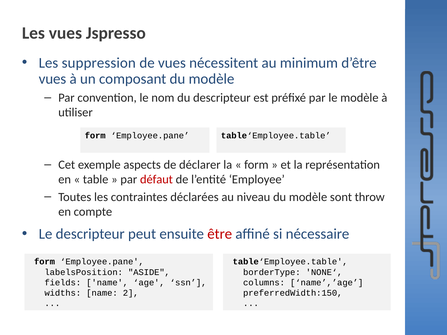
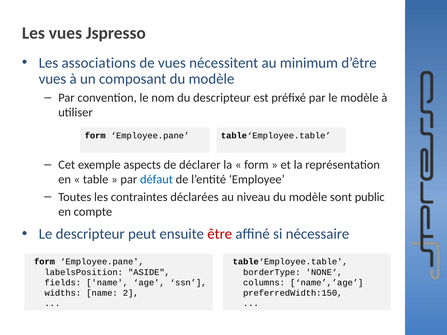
suppression: suppression -> associations (99, 63)
défaut colour: red -> blue (156, 180)
throw: throw -> public (370, 197)
